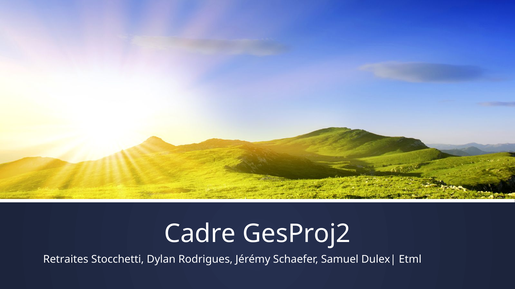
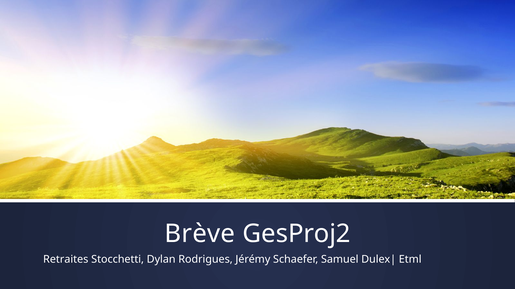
Cadre: Cadre -> Brève (200, 234)
